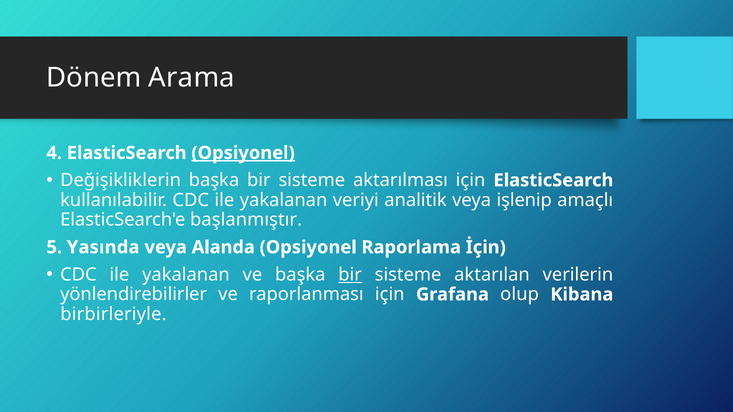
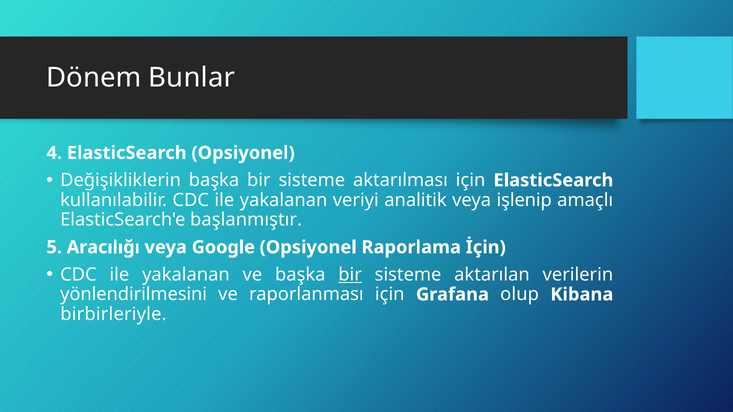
Arama: Arama -> Bunlar (192, 78)
Opsiyonel underline: present -> none (243, 153)
Yasında: Yasında -> Aracılığı (103, 247)
Alanda: Alanda -> Google (223, 247)
yönlendirebilirler: yönlendirebilirler -> yönlendirilmesini (134, 295)
